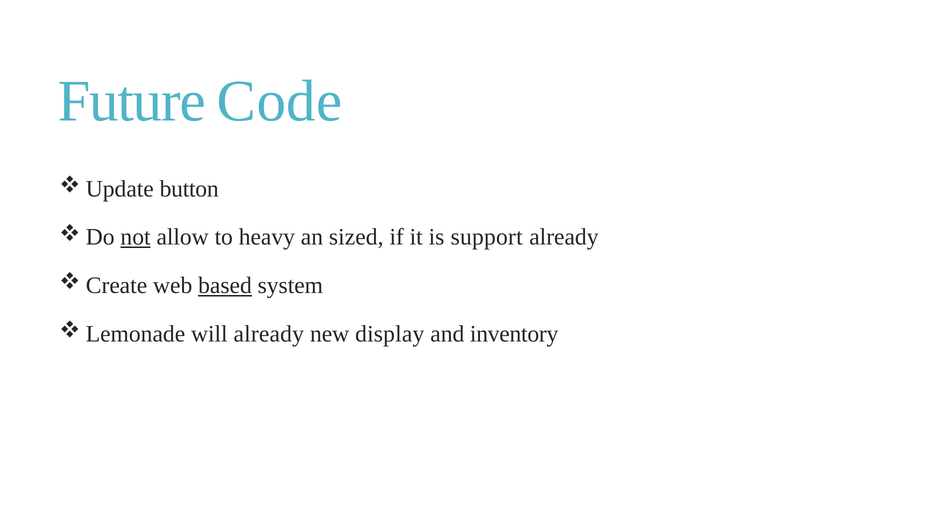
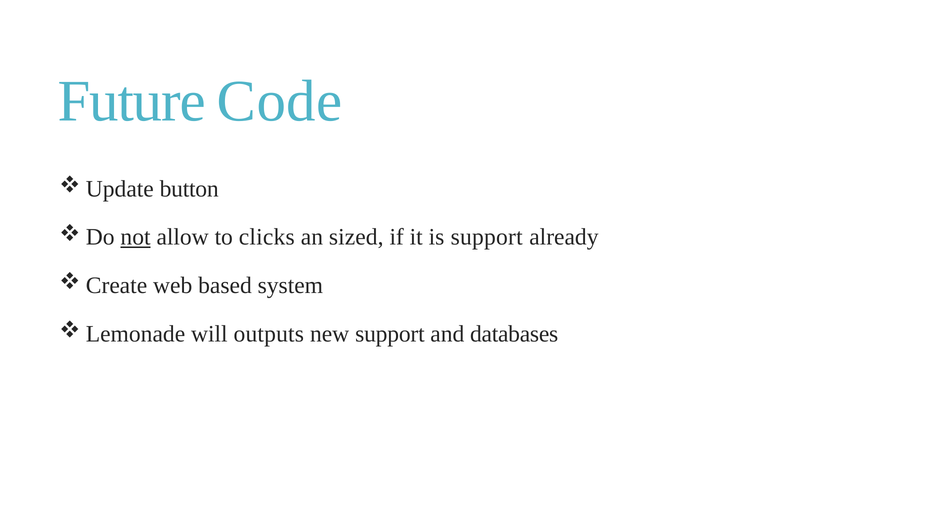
heavy: heavy -> clicks (267, 237)
based underline: present -> none (225, 285)
will already: already -> outputs (269, 334)
new display: display -> support (390, 334)
inventory: inventory -> databases (514, 334)
